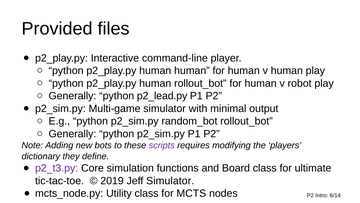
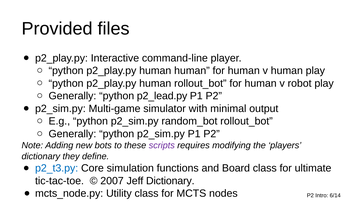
p2_t3.py colour: purple -> blue (57, 168)
2019: 2019 -> 2007 (112, 180)
Jeff Simulator: Simulator -> Dictionary (170, 180)
